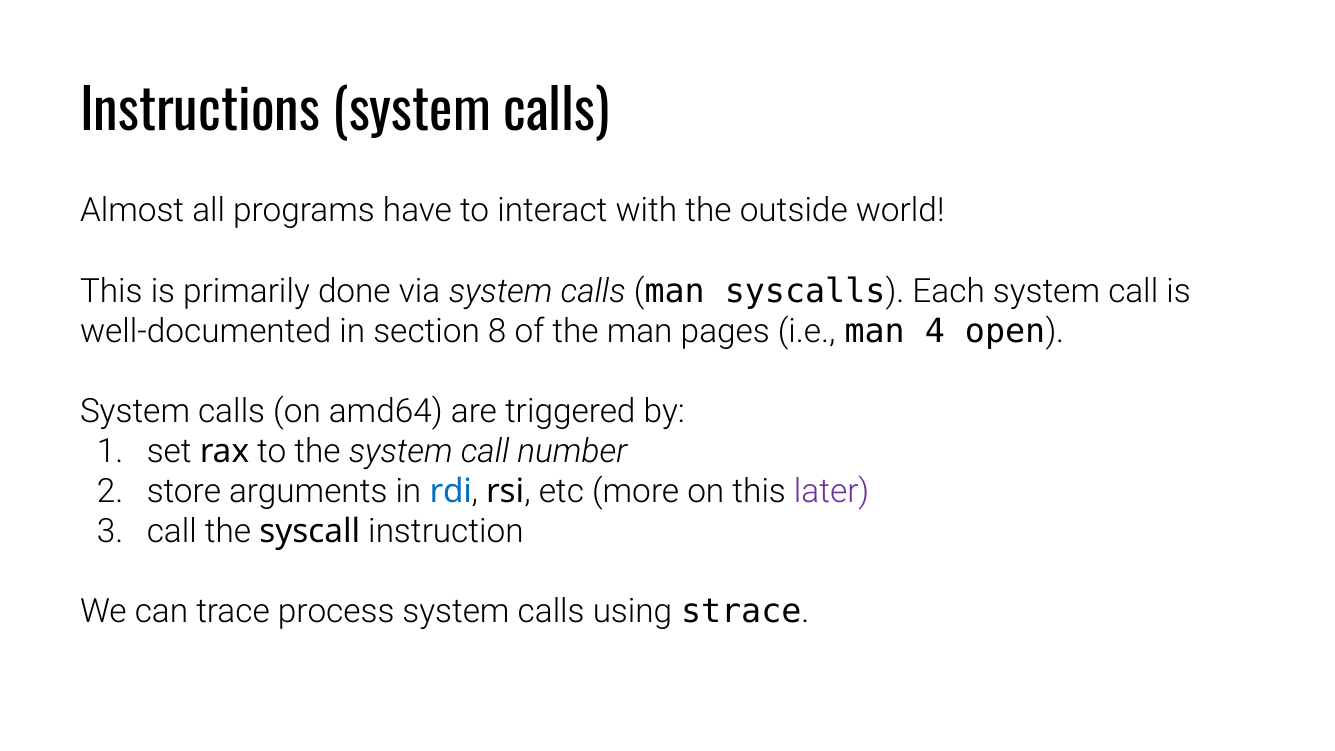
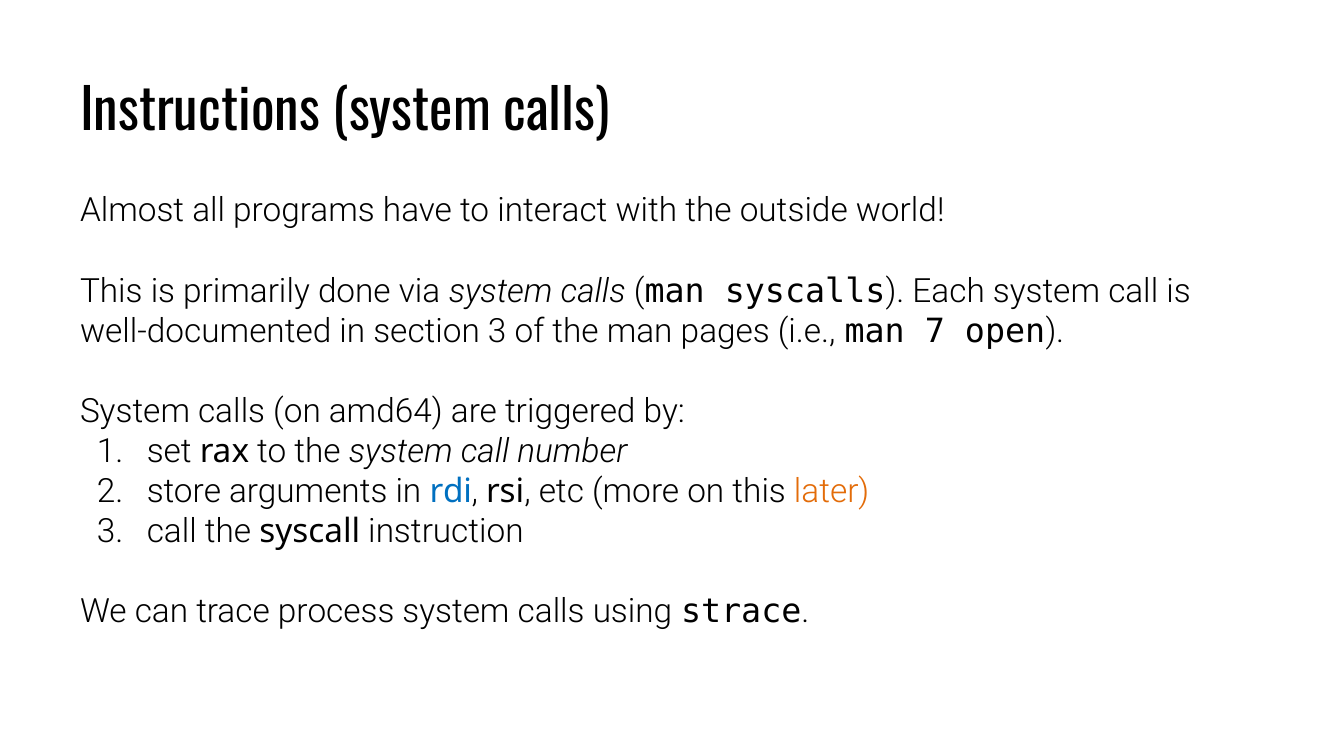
section 8: 8 -> 3 (497, 331)
4: 4 -> 7 (935, 331)
later colour: purple -> orange (832, 491)
